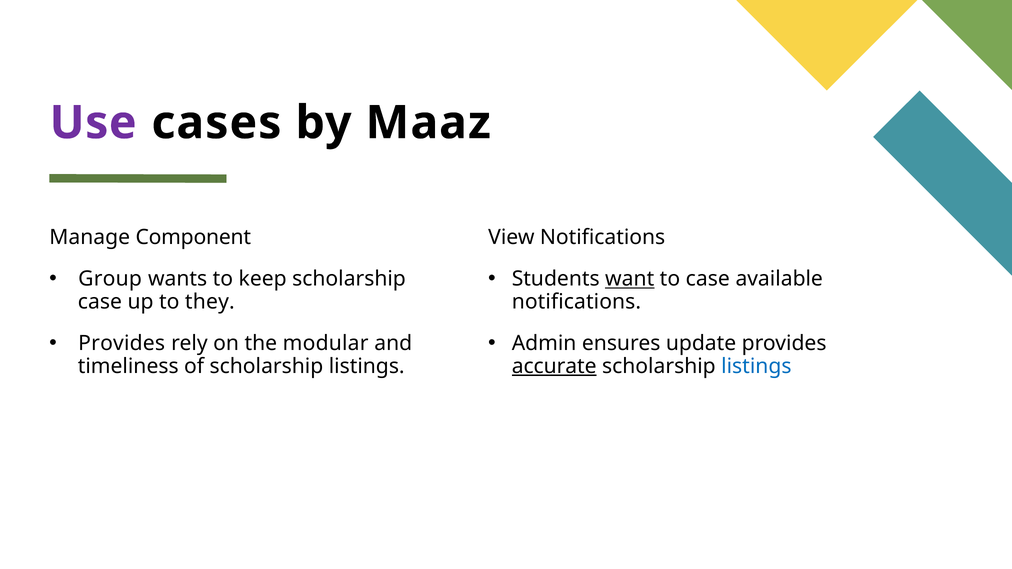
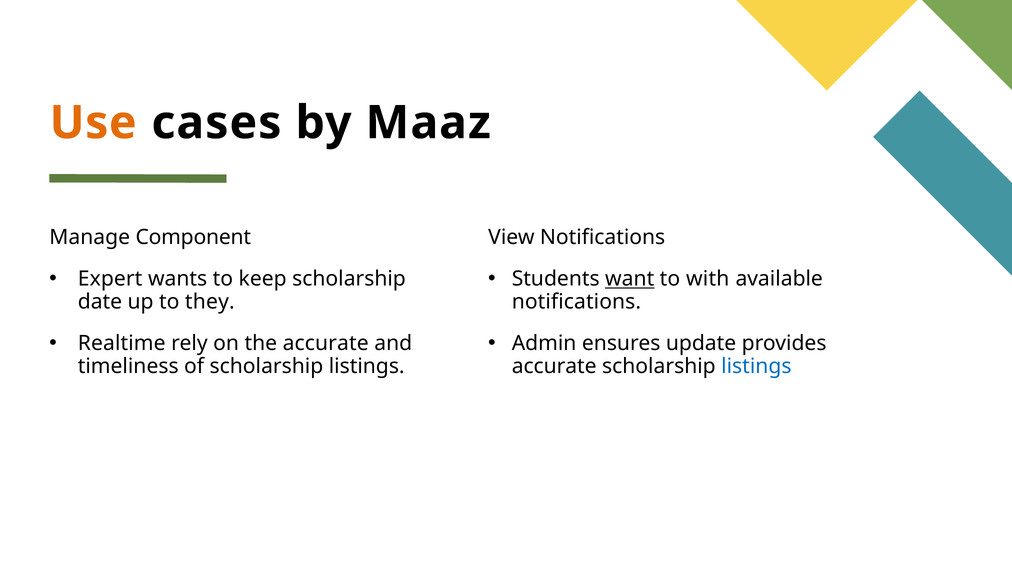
Use colour: purple -> orange (93, 123)
Group: Group -> Expert (110, 279)
to case: case -> with (708, 279)
case: case -> date (100, 302)
Provides: Provides -> Realtime (122, 343)
the modular: modular -> accurate (326, 343)
accurate underline: present -> none (554, 366)
